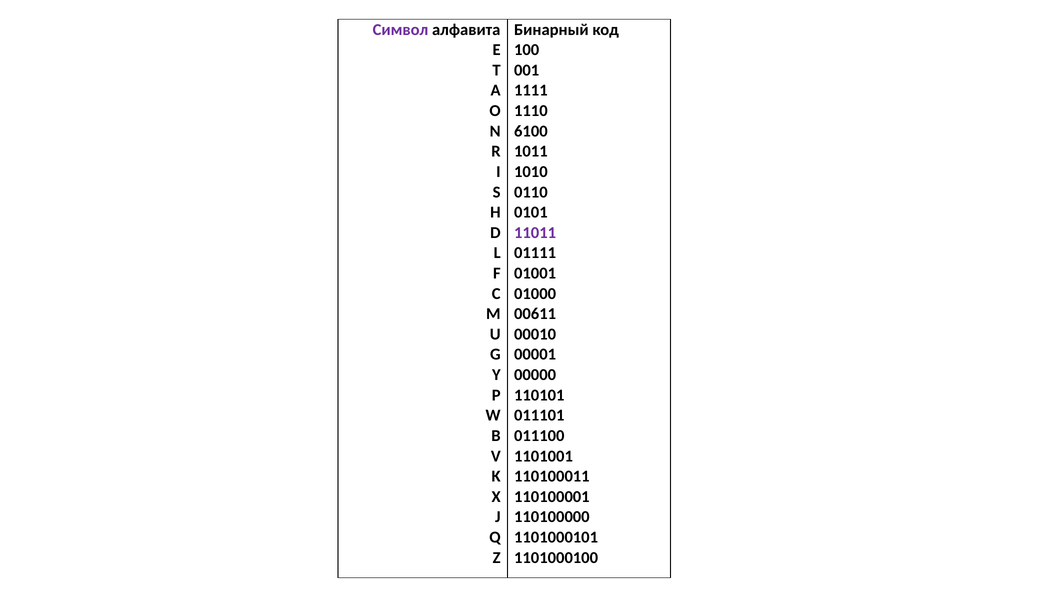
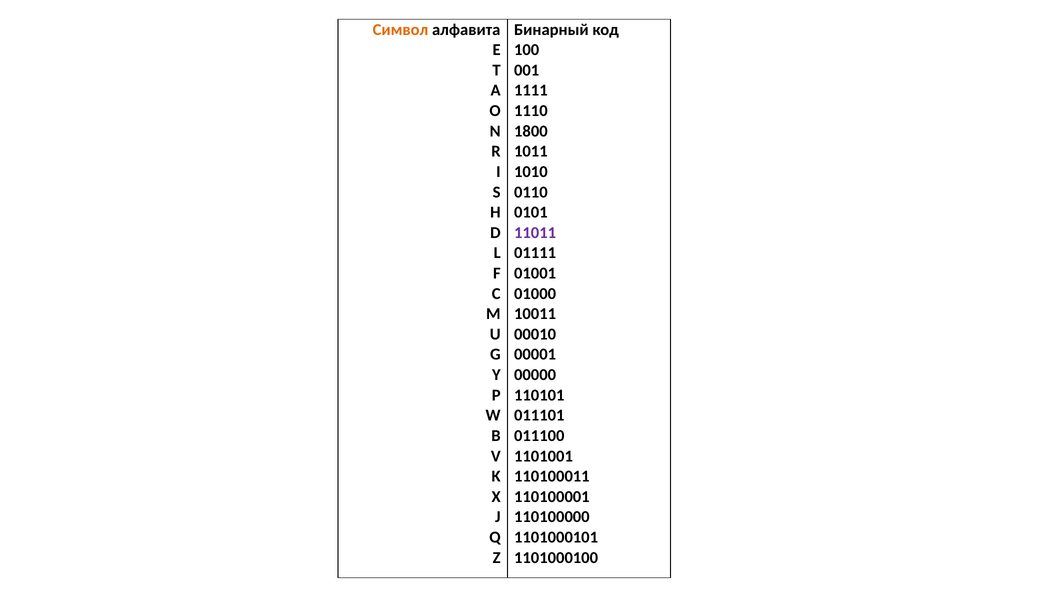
Символ colour: purple -> orange (400, 30)
6100: 6100 -> 1800 (531, 131)
00611: 00611 -> 10011 (535, 314)
